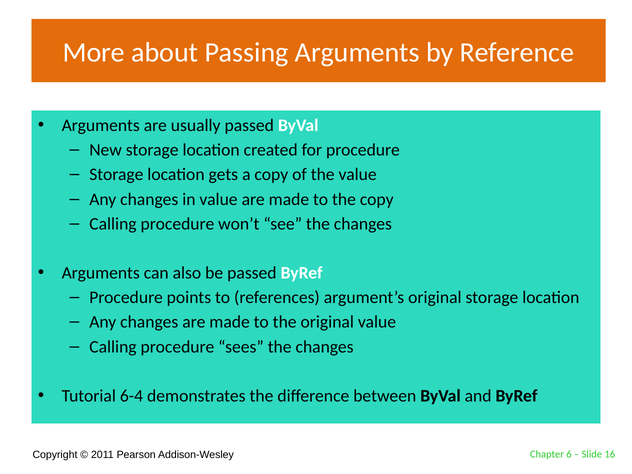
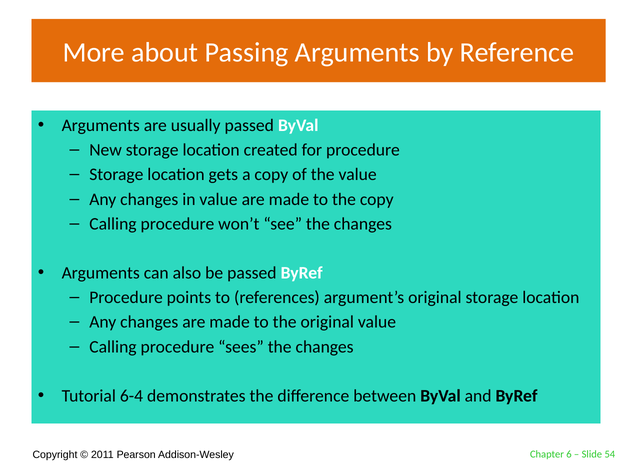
16: 16 -> 54 (610, 455)
